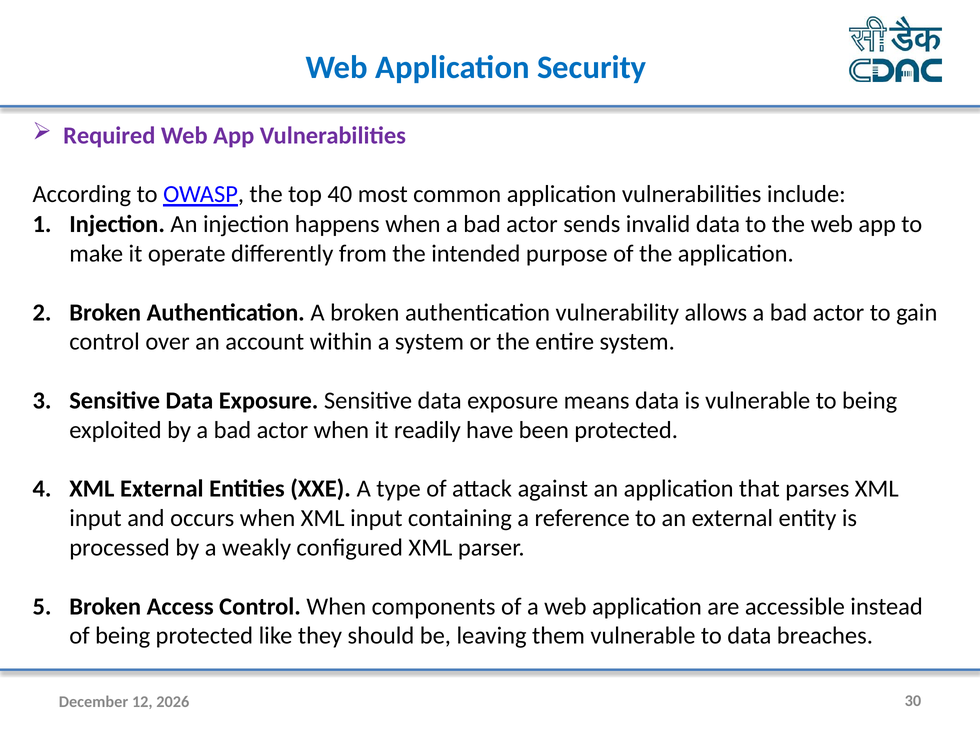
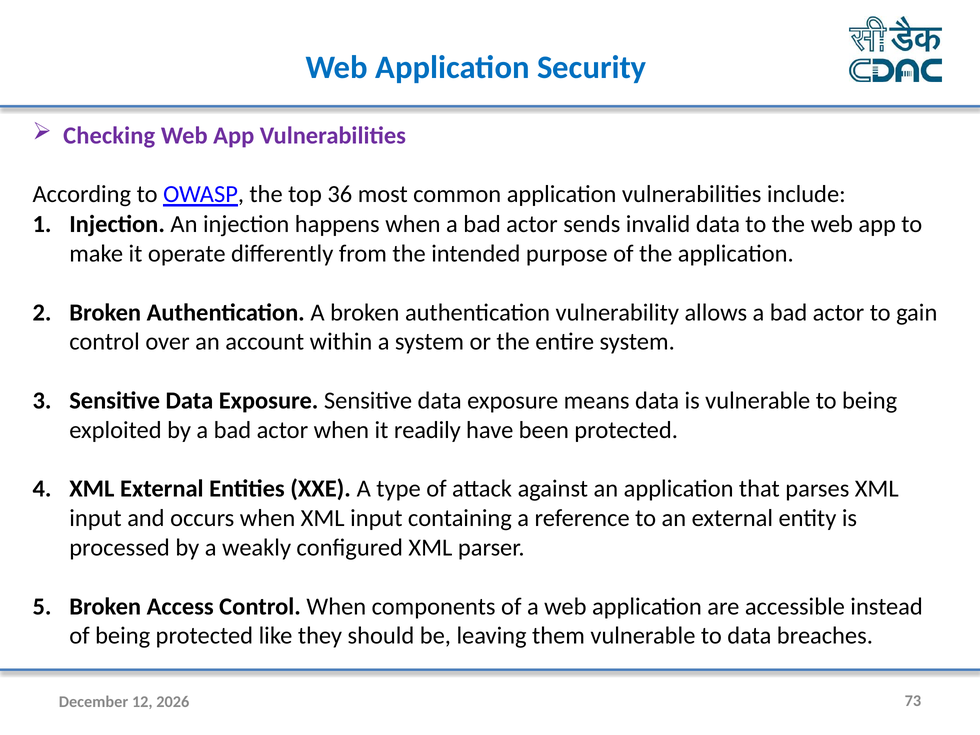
Required: Required -> Checking (109, 136)
40: 40 -> 36 (340, 194)
30: 30 -> 73 (913, 701)
